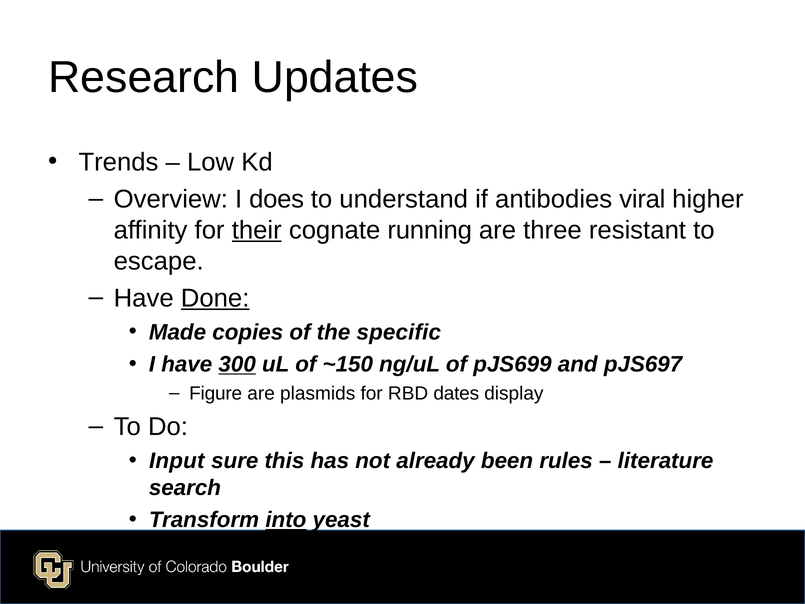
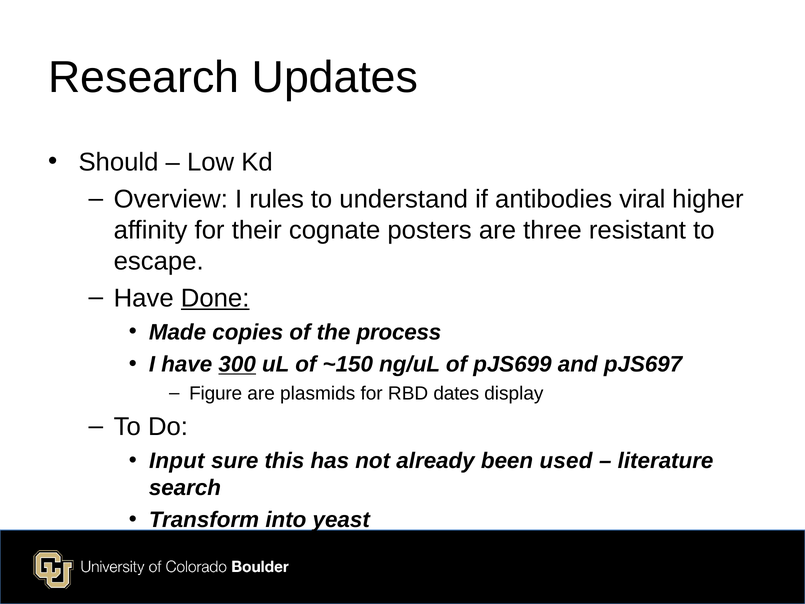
Trends: Trends -> Should (118, 162)
does: does -> rules (277, 199)
their underline: present -> none (257, 230)
running: running -> posters (430, 230)
specific: specific -> process (399, 332)
rules: rules -> used (566, 461)
into underline: present -> none (286, 520)
